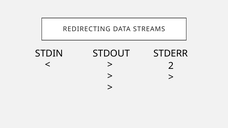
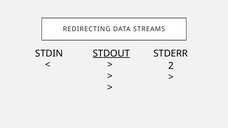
STDOUT underline: none -> present (111, 54)
